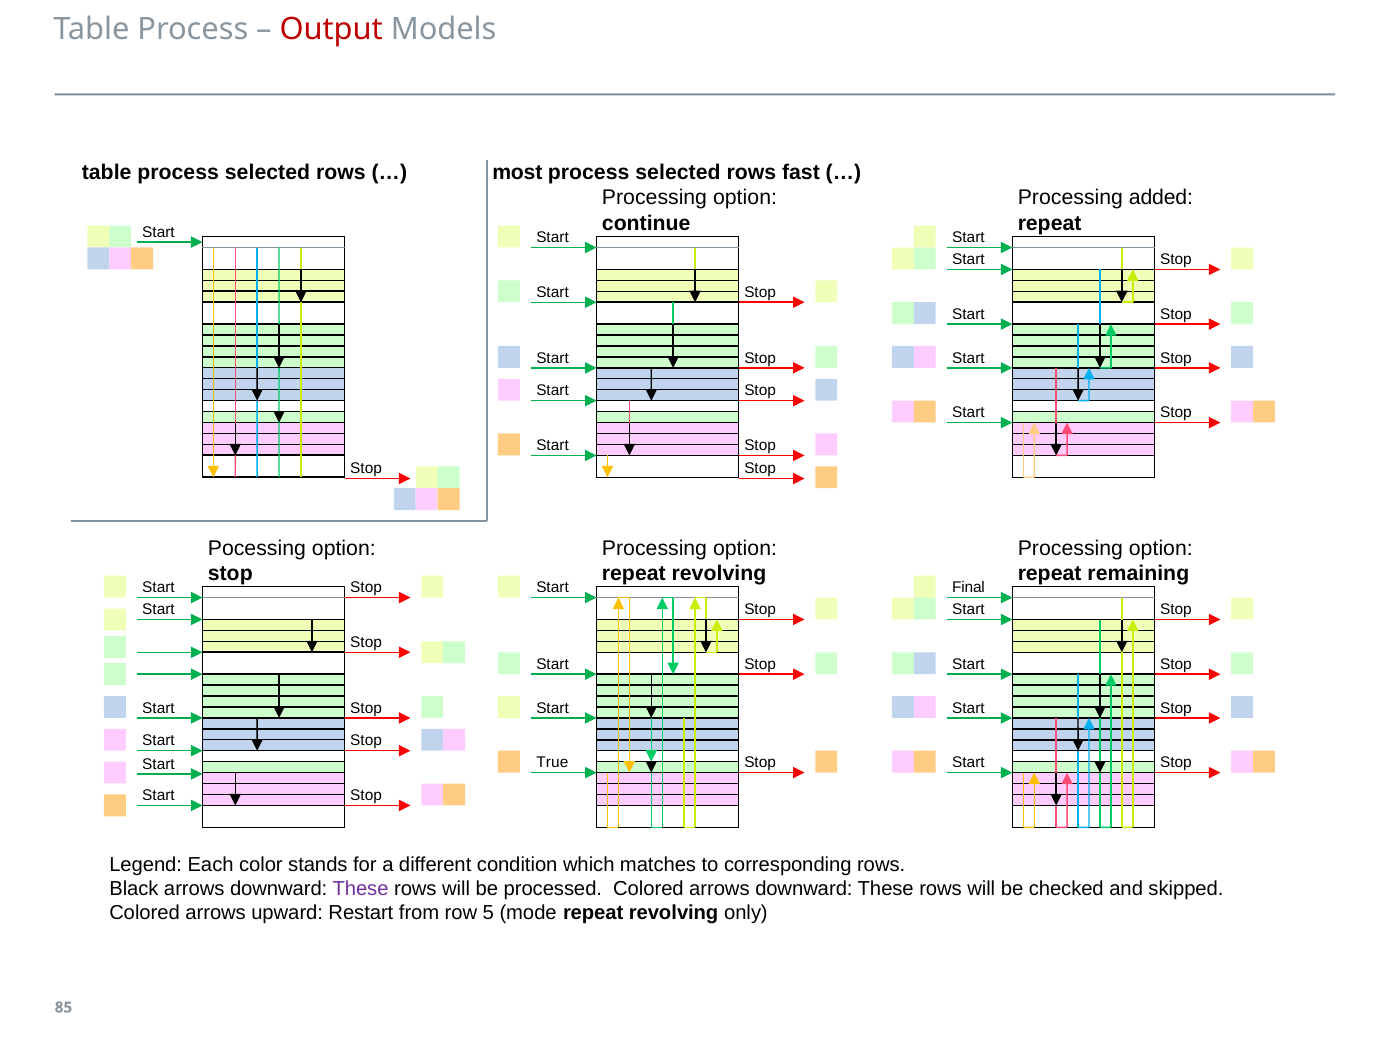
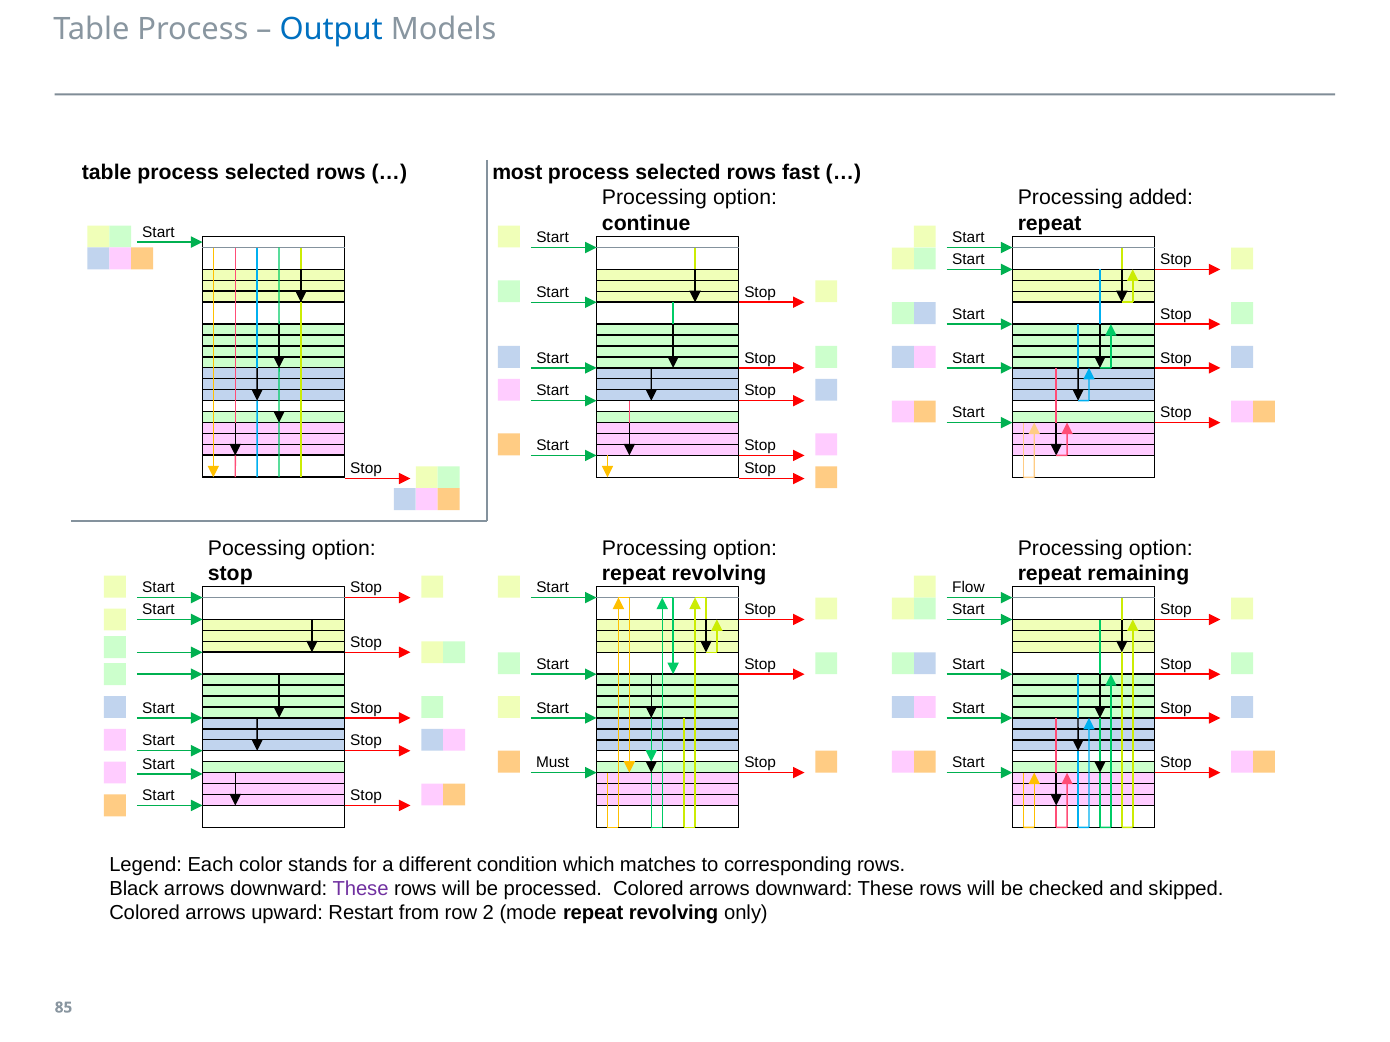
Output colour: red -> blue (331, 29)
Final: Final -> Flow (968, 588)
True: True -> Must (553, 763)
5: 5 -> 2 (488, 914)
